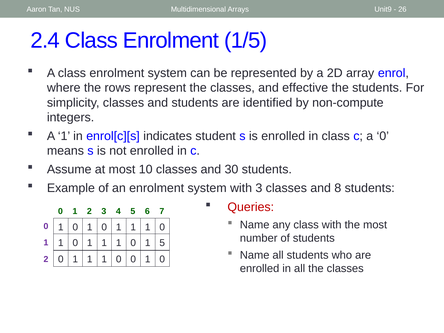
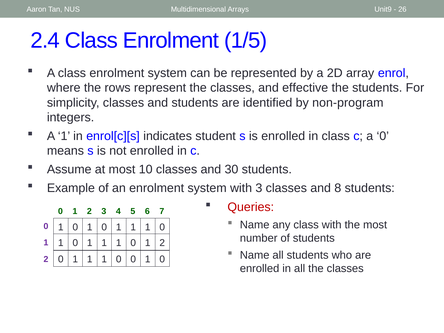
non-compute: non-compute -> non-program (348, 103)
5: 5 -> 2 (162, 243)
